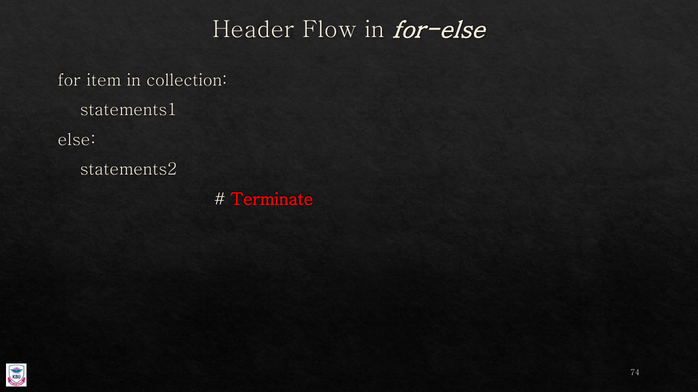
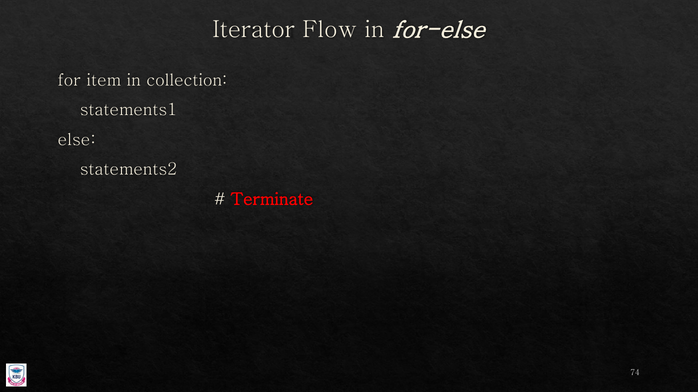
Header: Header -> Iterator (254, 30)
